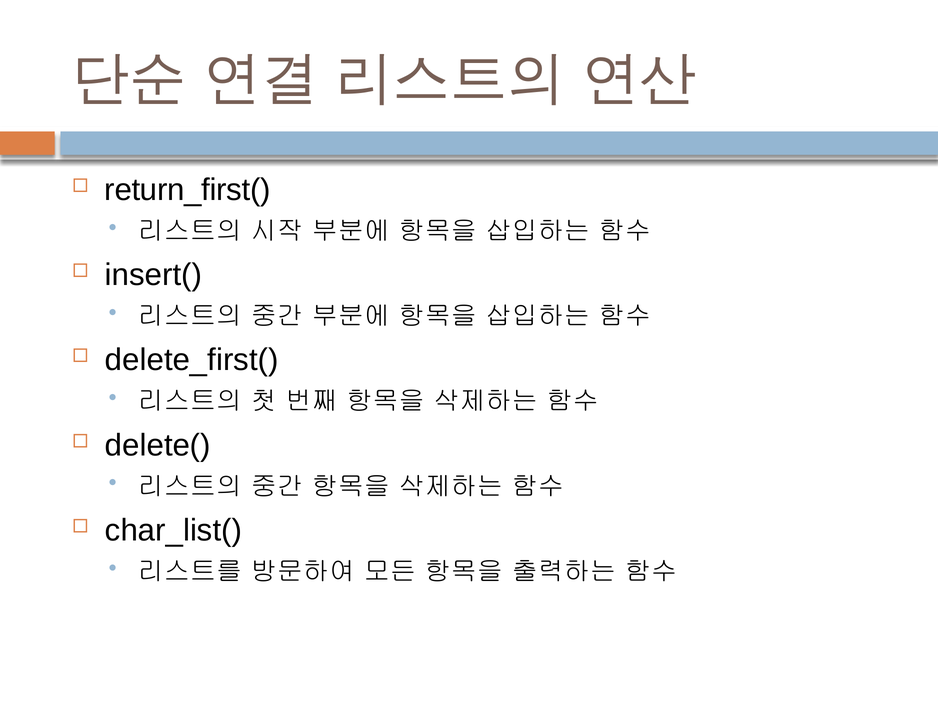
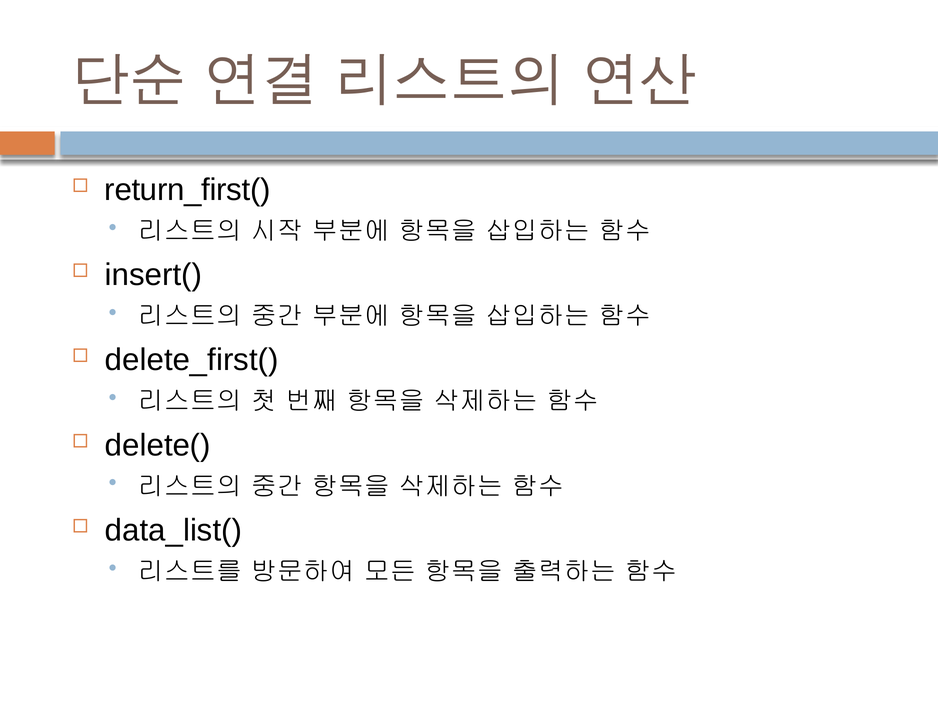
char_list(: char_list( -> data_list( (173, 530)
